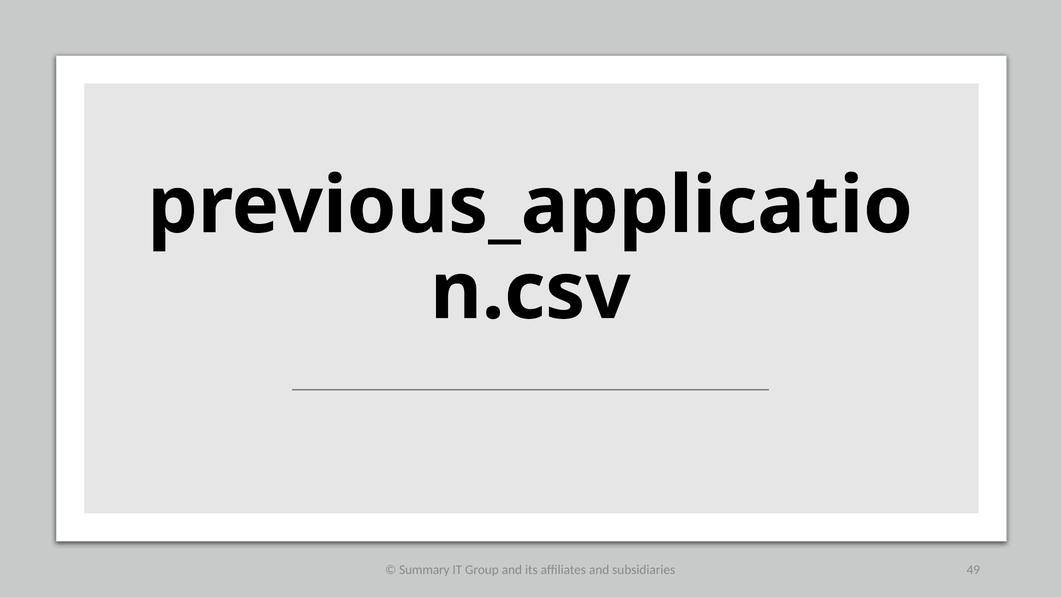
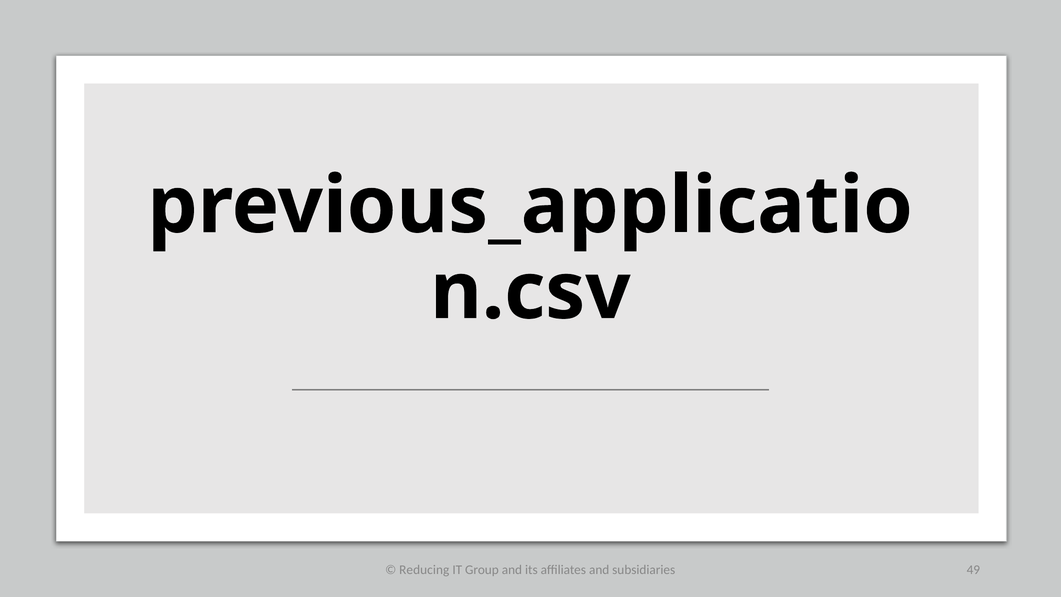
Summary: Summary -> Reducing (424, 570)
